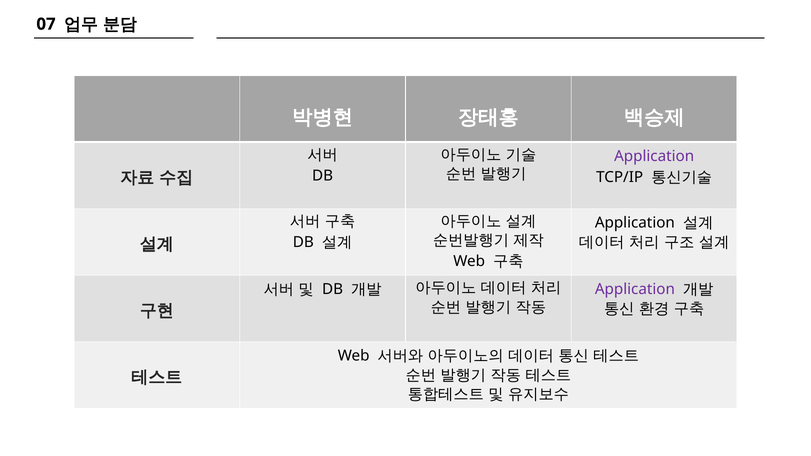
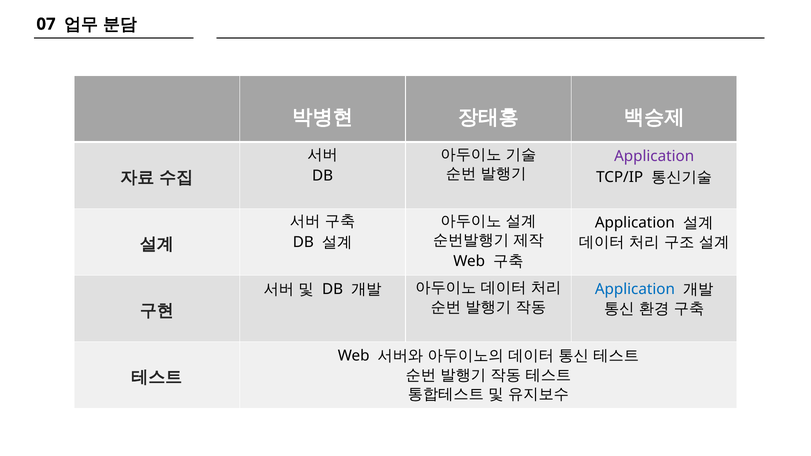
Application colour: purple -> blue (635, 290)
